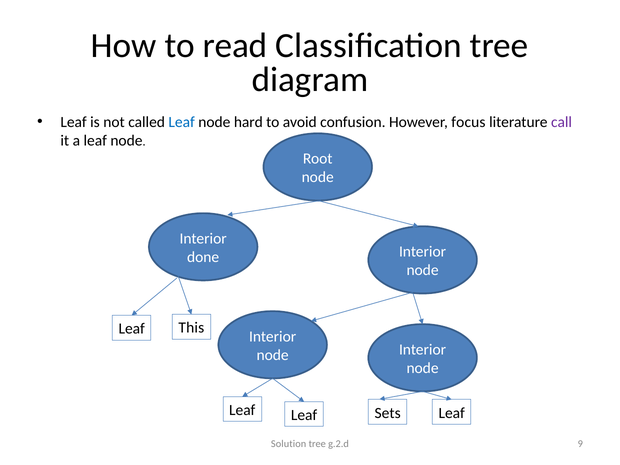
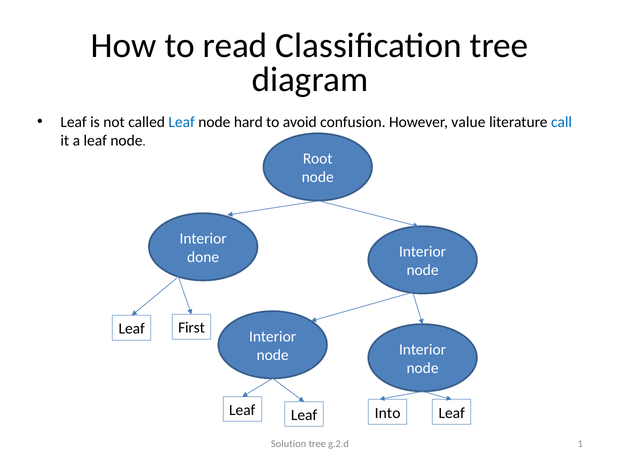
focus: focus -> value (468, 122)
call colour: purple -> blue (562, 122)
This: This -> First (191, 328)
Sets: Sets -> Into (388, 413)
9: 9 -> 1 (580, 444)
